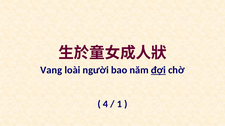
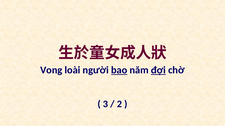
Vang: Vang -> Vong (51, 70)
bao underline: none -> present (119, 70)
4: 4 -> 3 (106, 104)
1: 1 -> 2 (119, 104)
